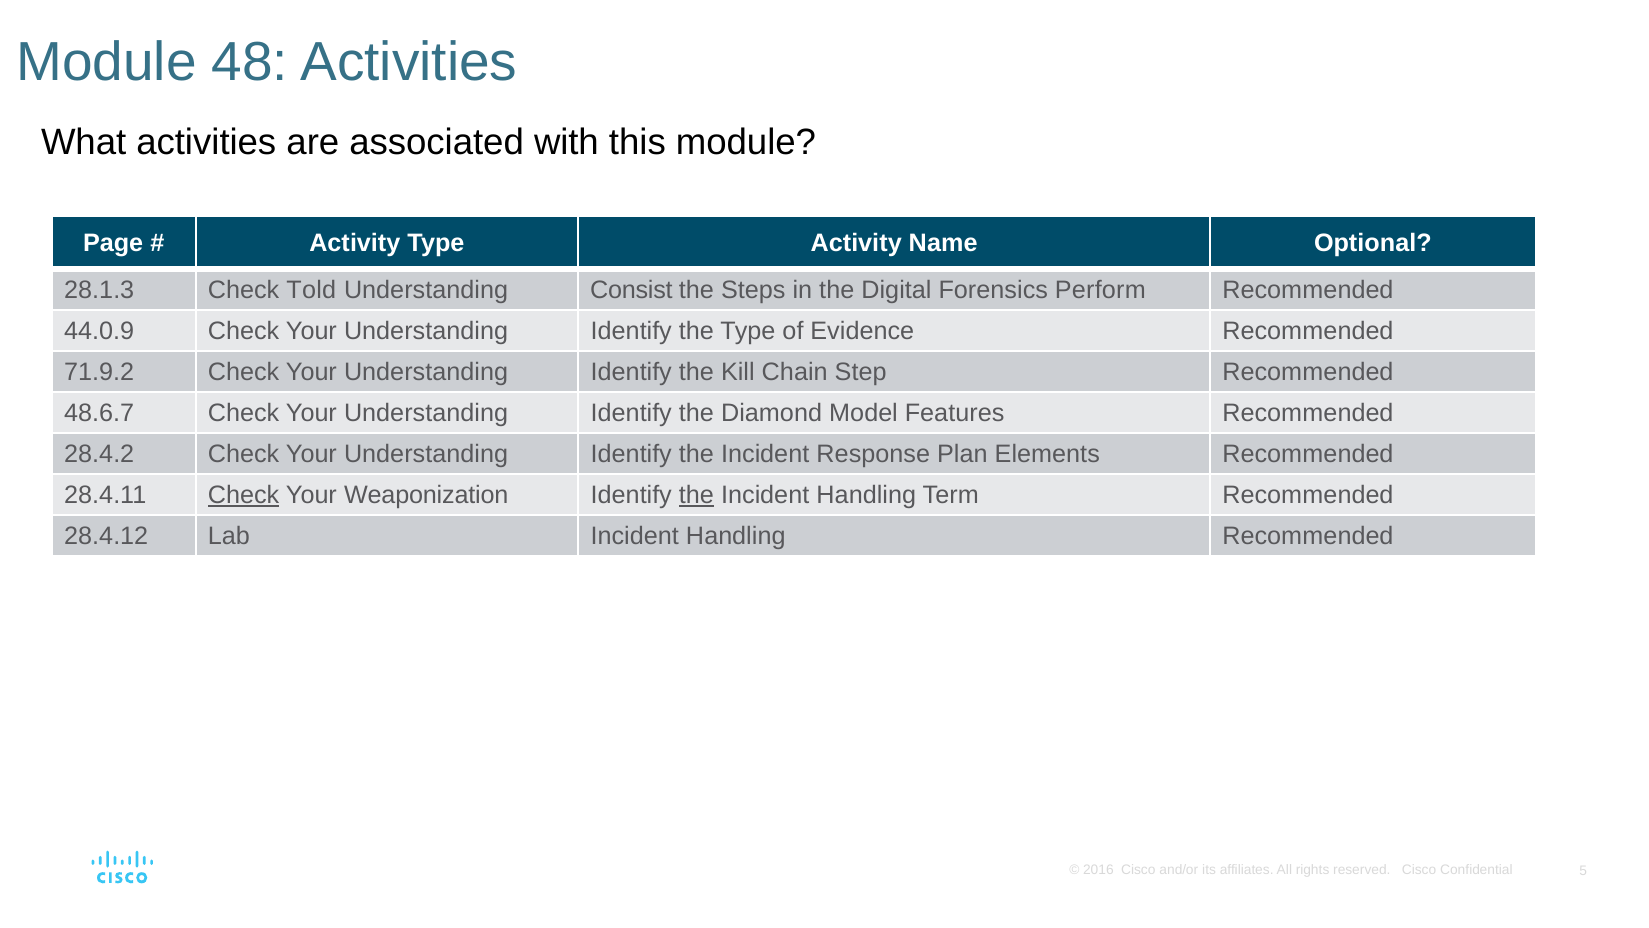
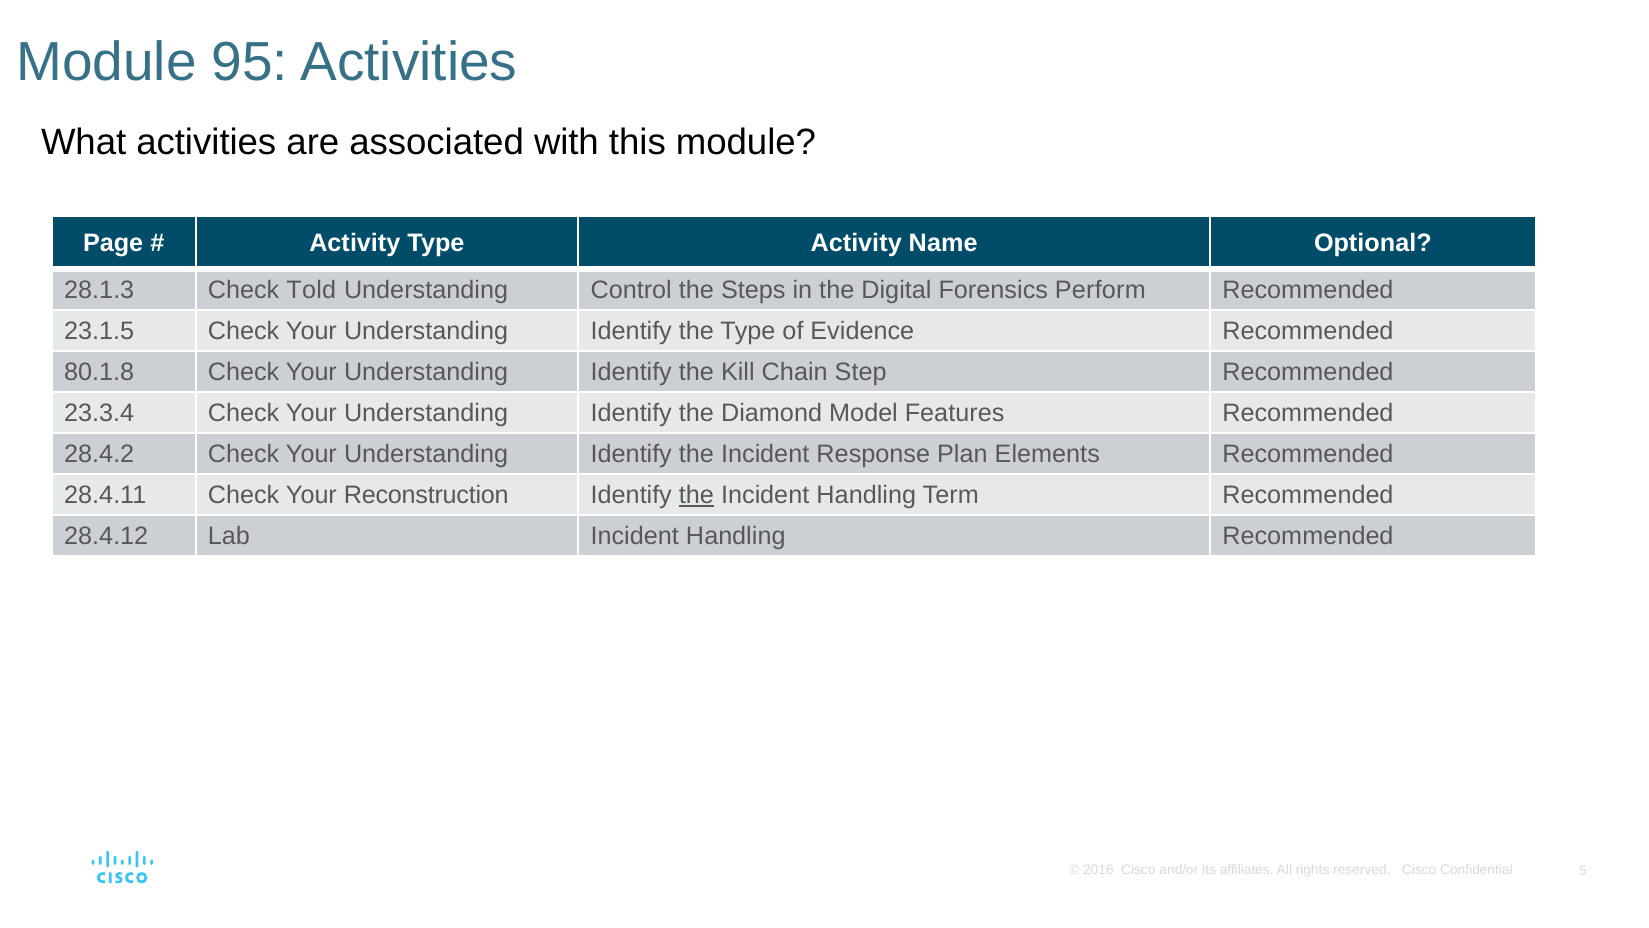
48: 48 -> 95 (250, 62)
Consist: Consist -> Control (631, 290)
44.0.9: 44.0.9 -> 23.1.5 (99, 331)
71.9.2: 71.9.2 -> 80.1.8 (99, 372)
48.6.7: 48.6.7 -> 23.3.4 (99, 413)
Check underline: present -> none (244, 495)
Weaponization: Weaponization -> Reconstruction (426, 495)
